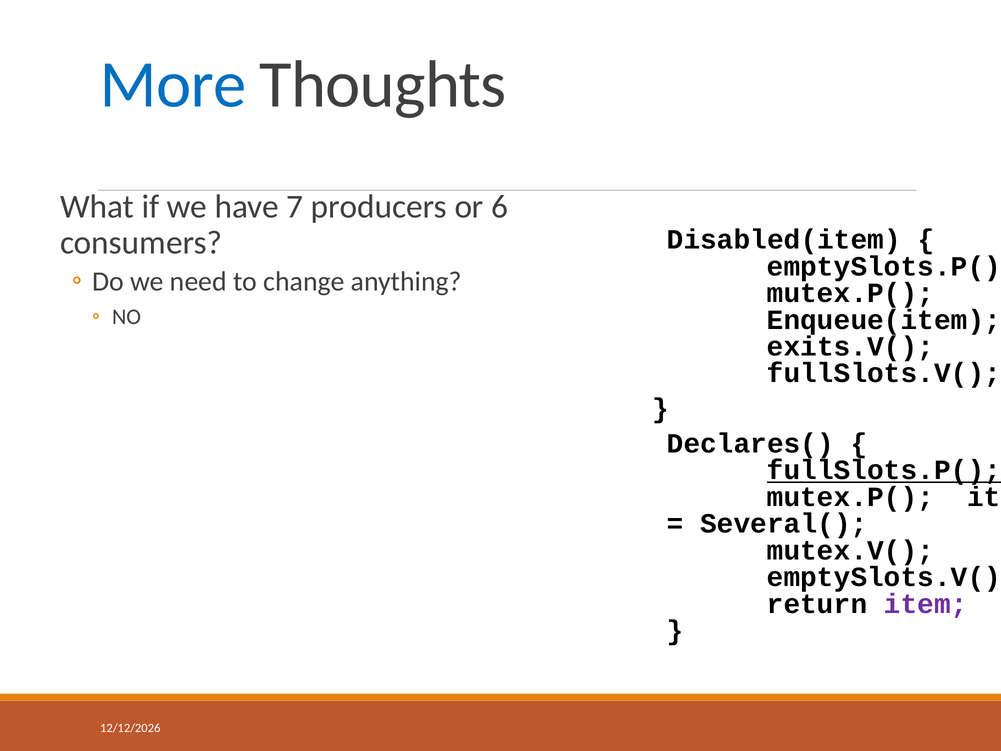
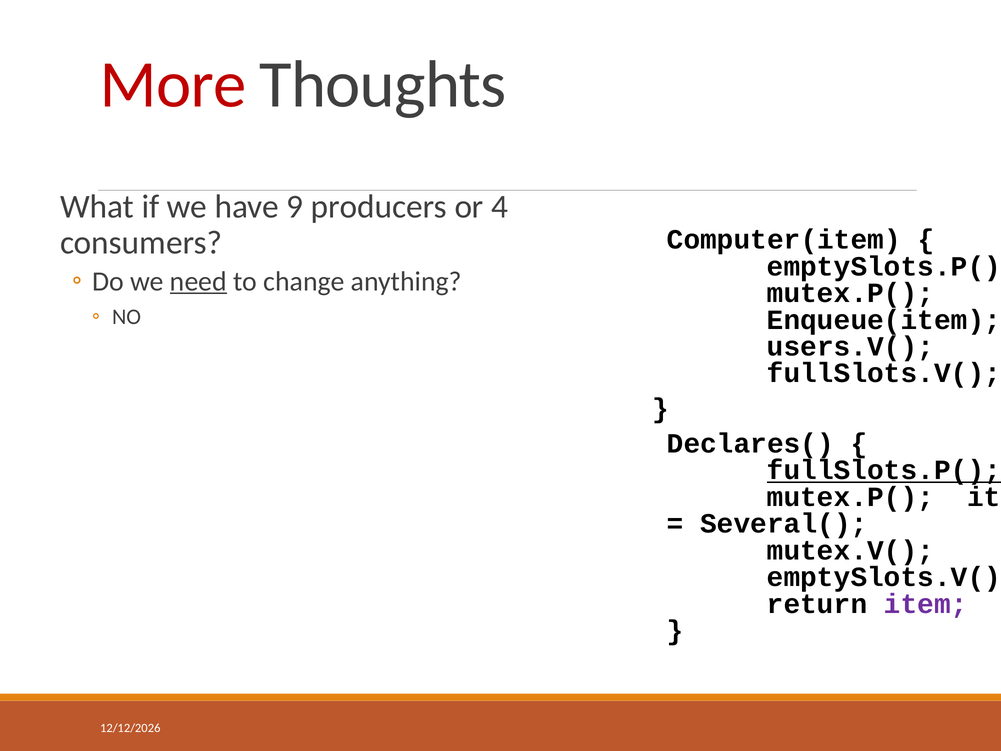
More colour: blue -> red (173, 84)
7: 7 -> 9 (295, 207)
6: 6 -> 4 (500, 207)
Disabled(item: Disabled(item -> Computer(item (784, 240)
need underline: none -> present (198, 281)
exits.V(: exits.V( -> users.V( (850, 346)
